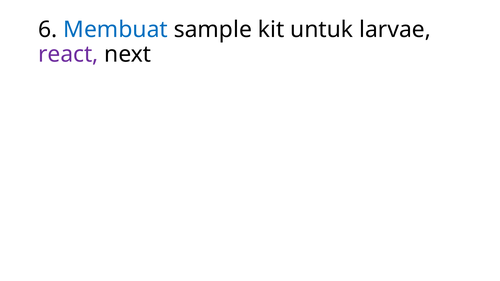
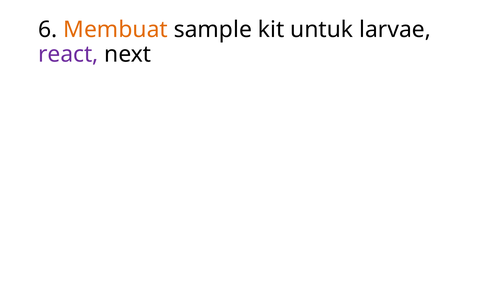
Membuat colour: blue -> orange (116, 30)
